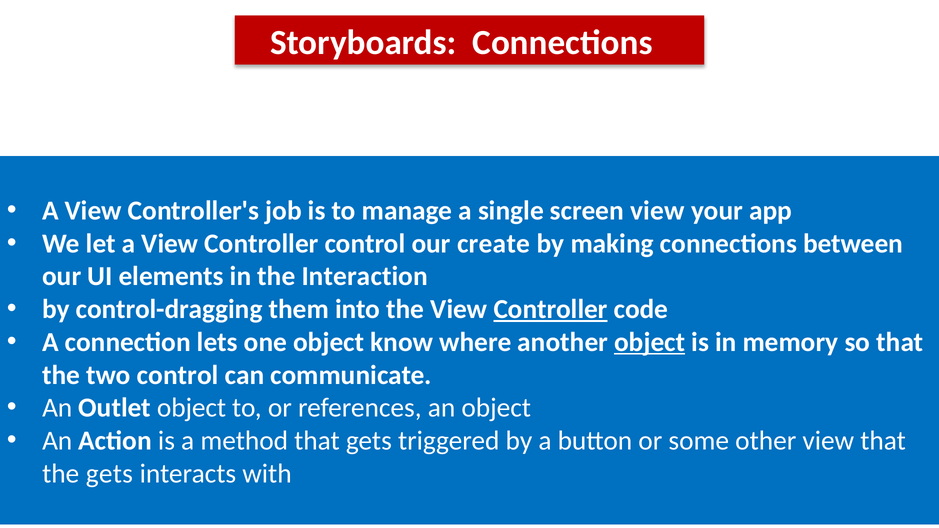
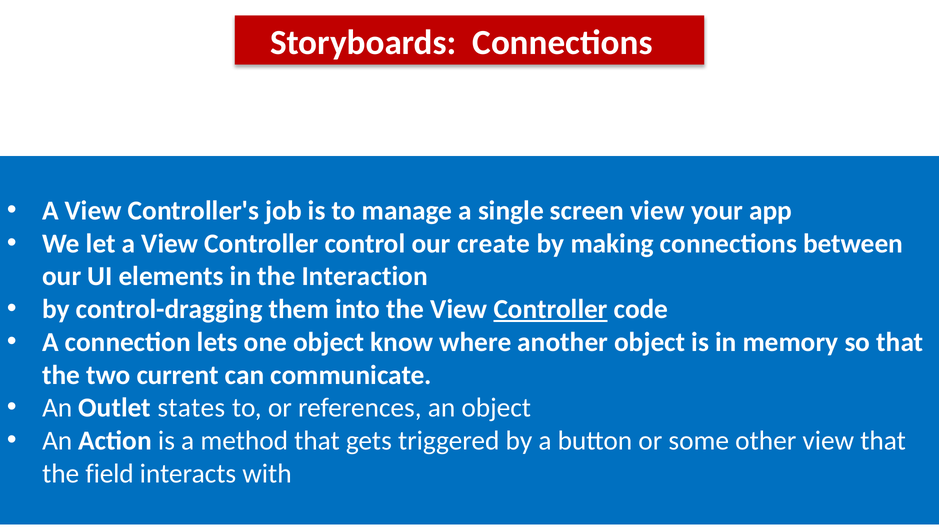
object underline: present -> none (650, 342)
two control: control -> current (178, 375)
Outlet object: object -> states (191, 408)
the gets: gets -> field (110, 474)
